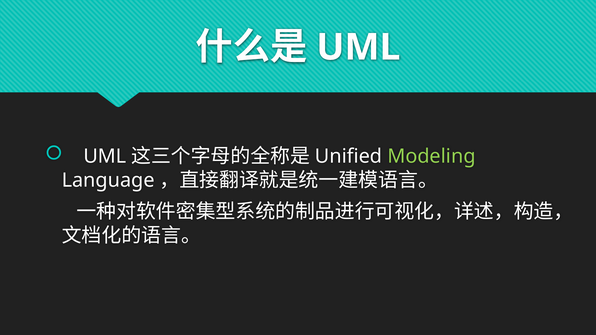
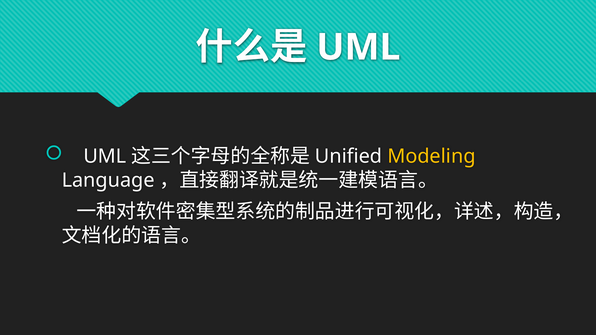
Modeling colour: light green -> yellow (431, 157)
